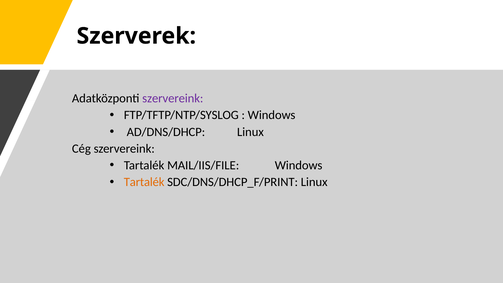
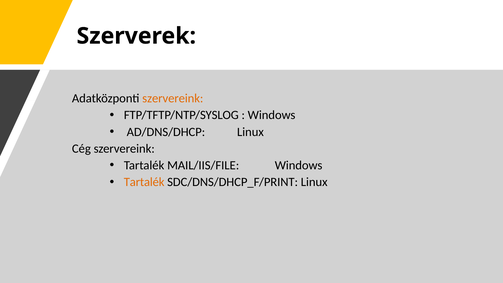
szervereink colour: purple -> orange (173, 98)
